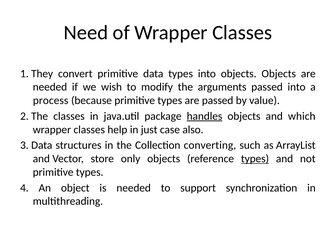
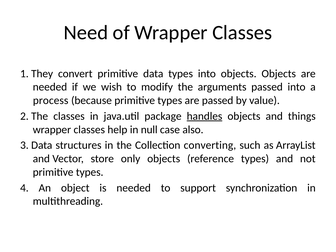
which: which -> things (302, 116)
just: just -> null (149, 130)
types underline: present -> none (255, 159)
